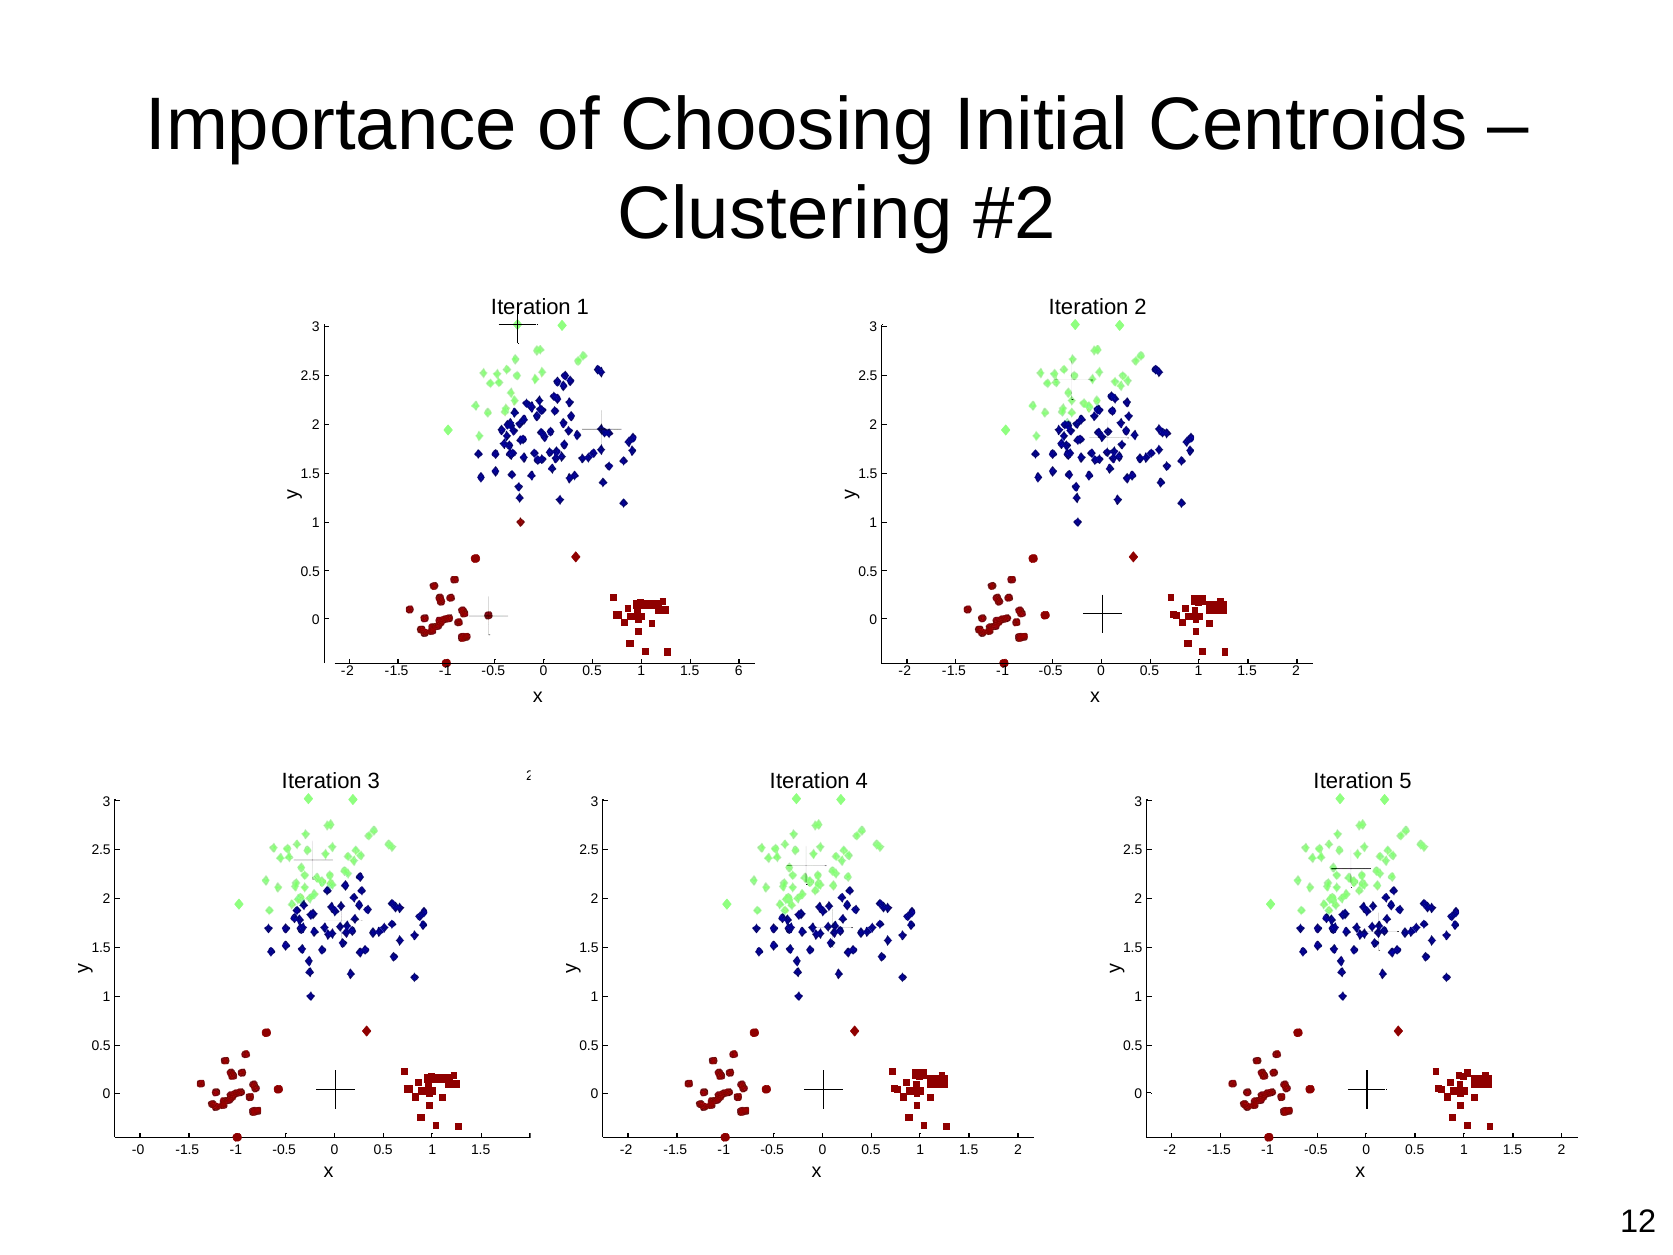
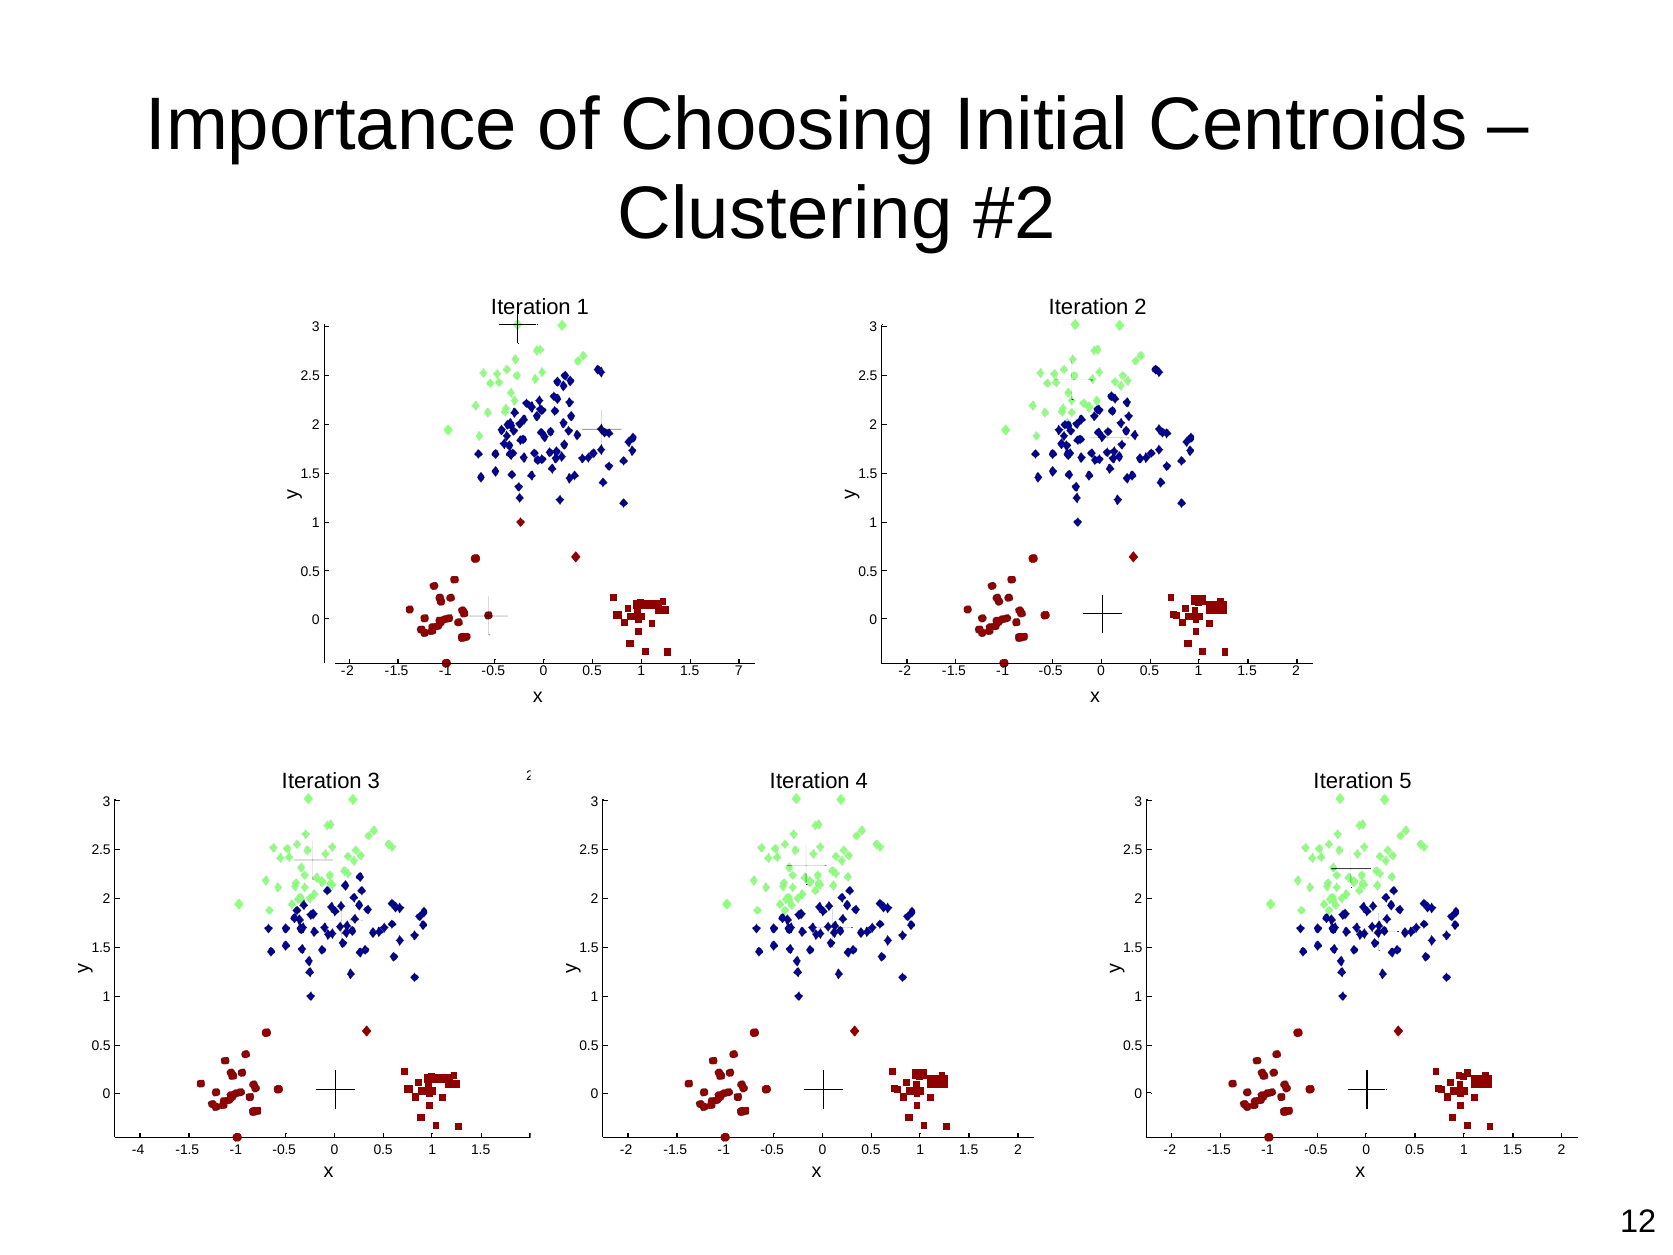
6: 6 -> 7 (739, 671)
-0: -0 -> -4 (138, 1150)
